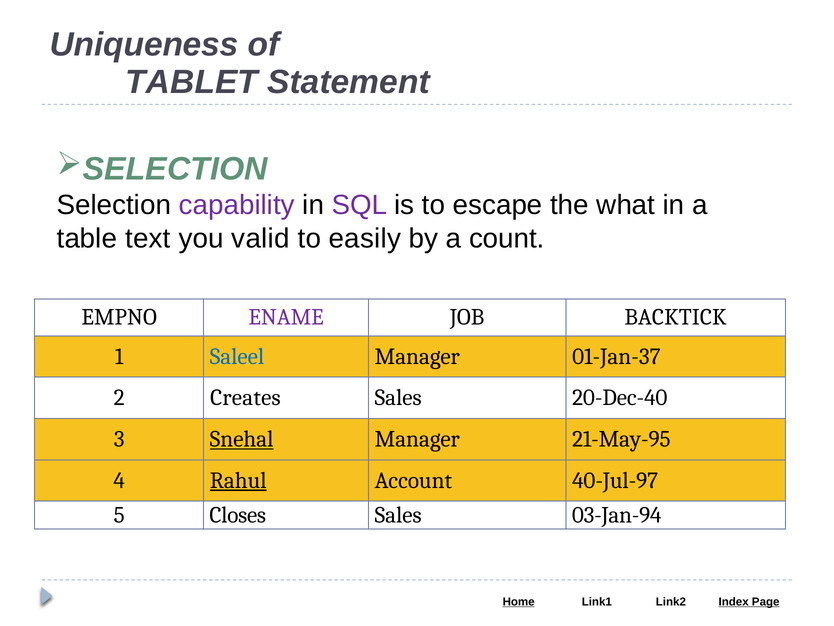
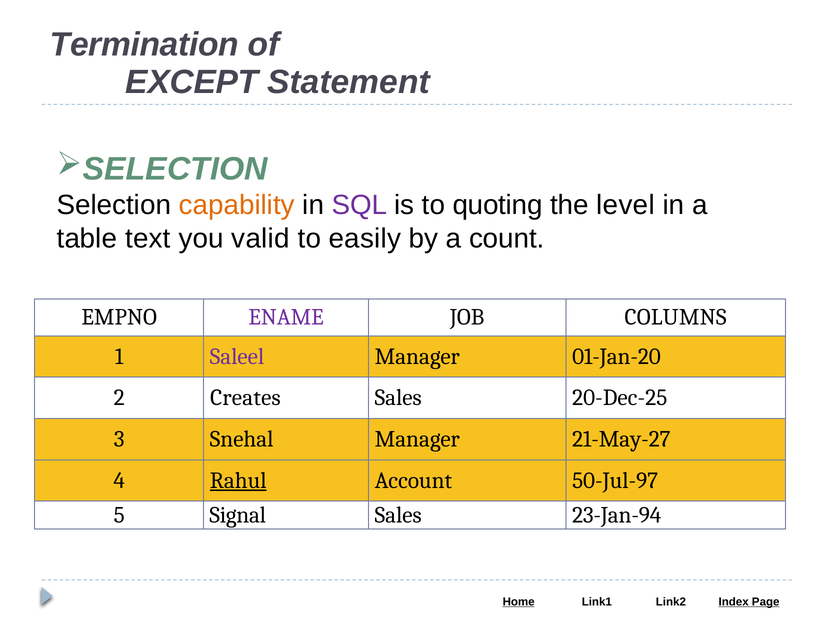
Uniqueness: Uniqueness -> Termination (144, 44)
TABLET: TABLET -> EXCEPT (192, 82)
capability colour: purple -> orange (237, 205)
escape: escape -> quoting (498, 205)
what: what -> level (626, 205)
BACKTICK: BACKTICK -> COLUMNS (676, 317)
Saleel colour: blue -> purple (237, 356)
01-Jan-37: 01-Jan-37 -> 01-Jan-20 (616, 356)
20-Dec-40: 20-Dec-40 -> 20-Dec-25 (620, 397)
Snehal underline: present -> none (242, 439)
21-May-95: 21-May-95 -> 21-May-27 (621, 439)
40-Jul-97: 40-Jul-97 -> 50-Jul-97 (615, 480)
Closes: Closes -> Signal (238, 515)
03-Jan-94: 03-Jan-94 -> 23-Jan-94 (617, 515)
